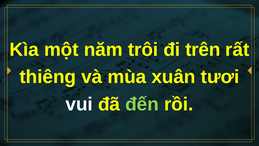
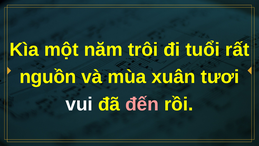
trên: trên -> tuổi (203, 50)
thiêng: thiêng -> nguồn (48, 77)
đến colour: light green -> pink (142, 104)
